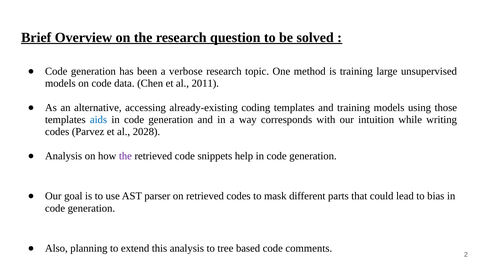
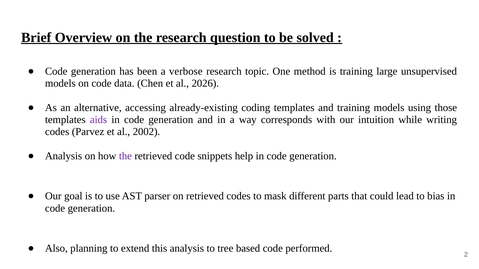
2011: 2011 -> 2026 (205, 83)
aids colour: blue -> purple (99, 120)
2028: 2028 -> 2002 (146, 132)
comments: comments -> performed (309, 249)
